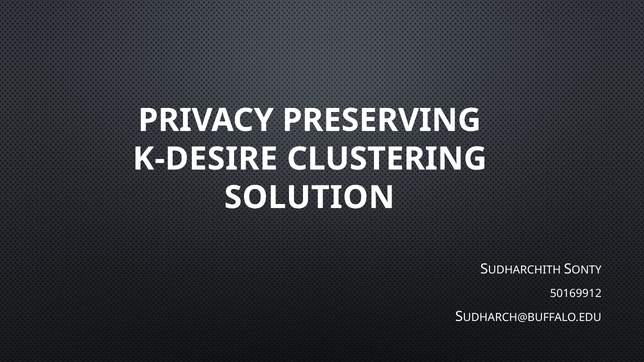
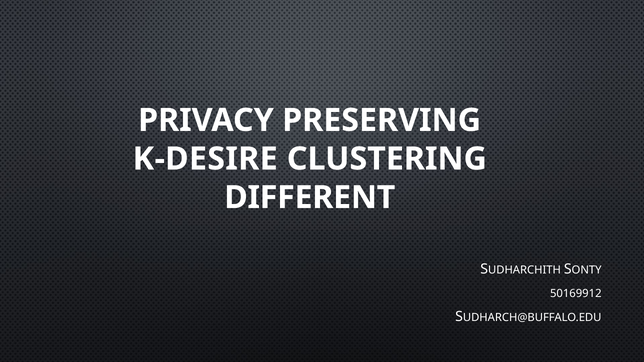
SOLUTION: SOLUTION -> DIFFERENT (310, 198)
